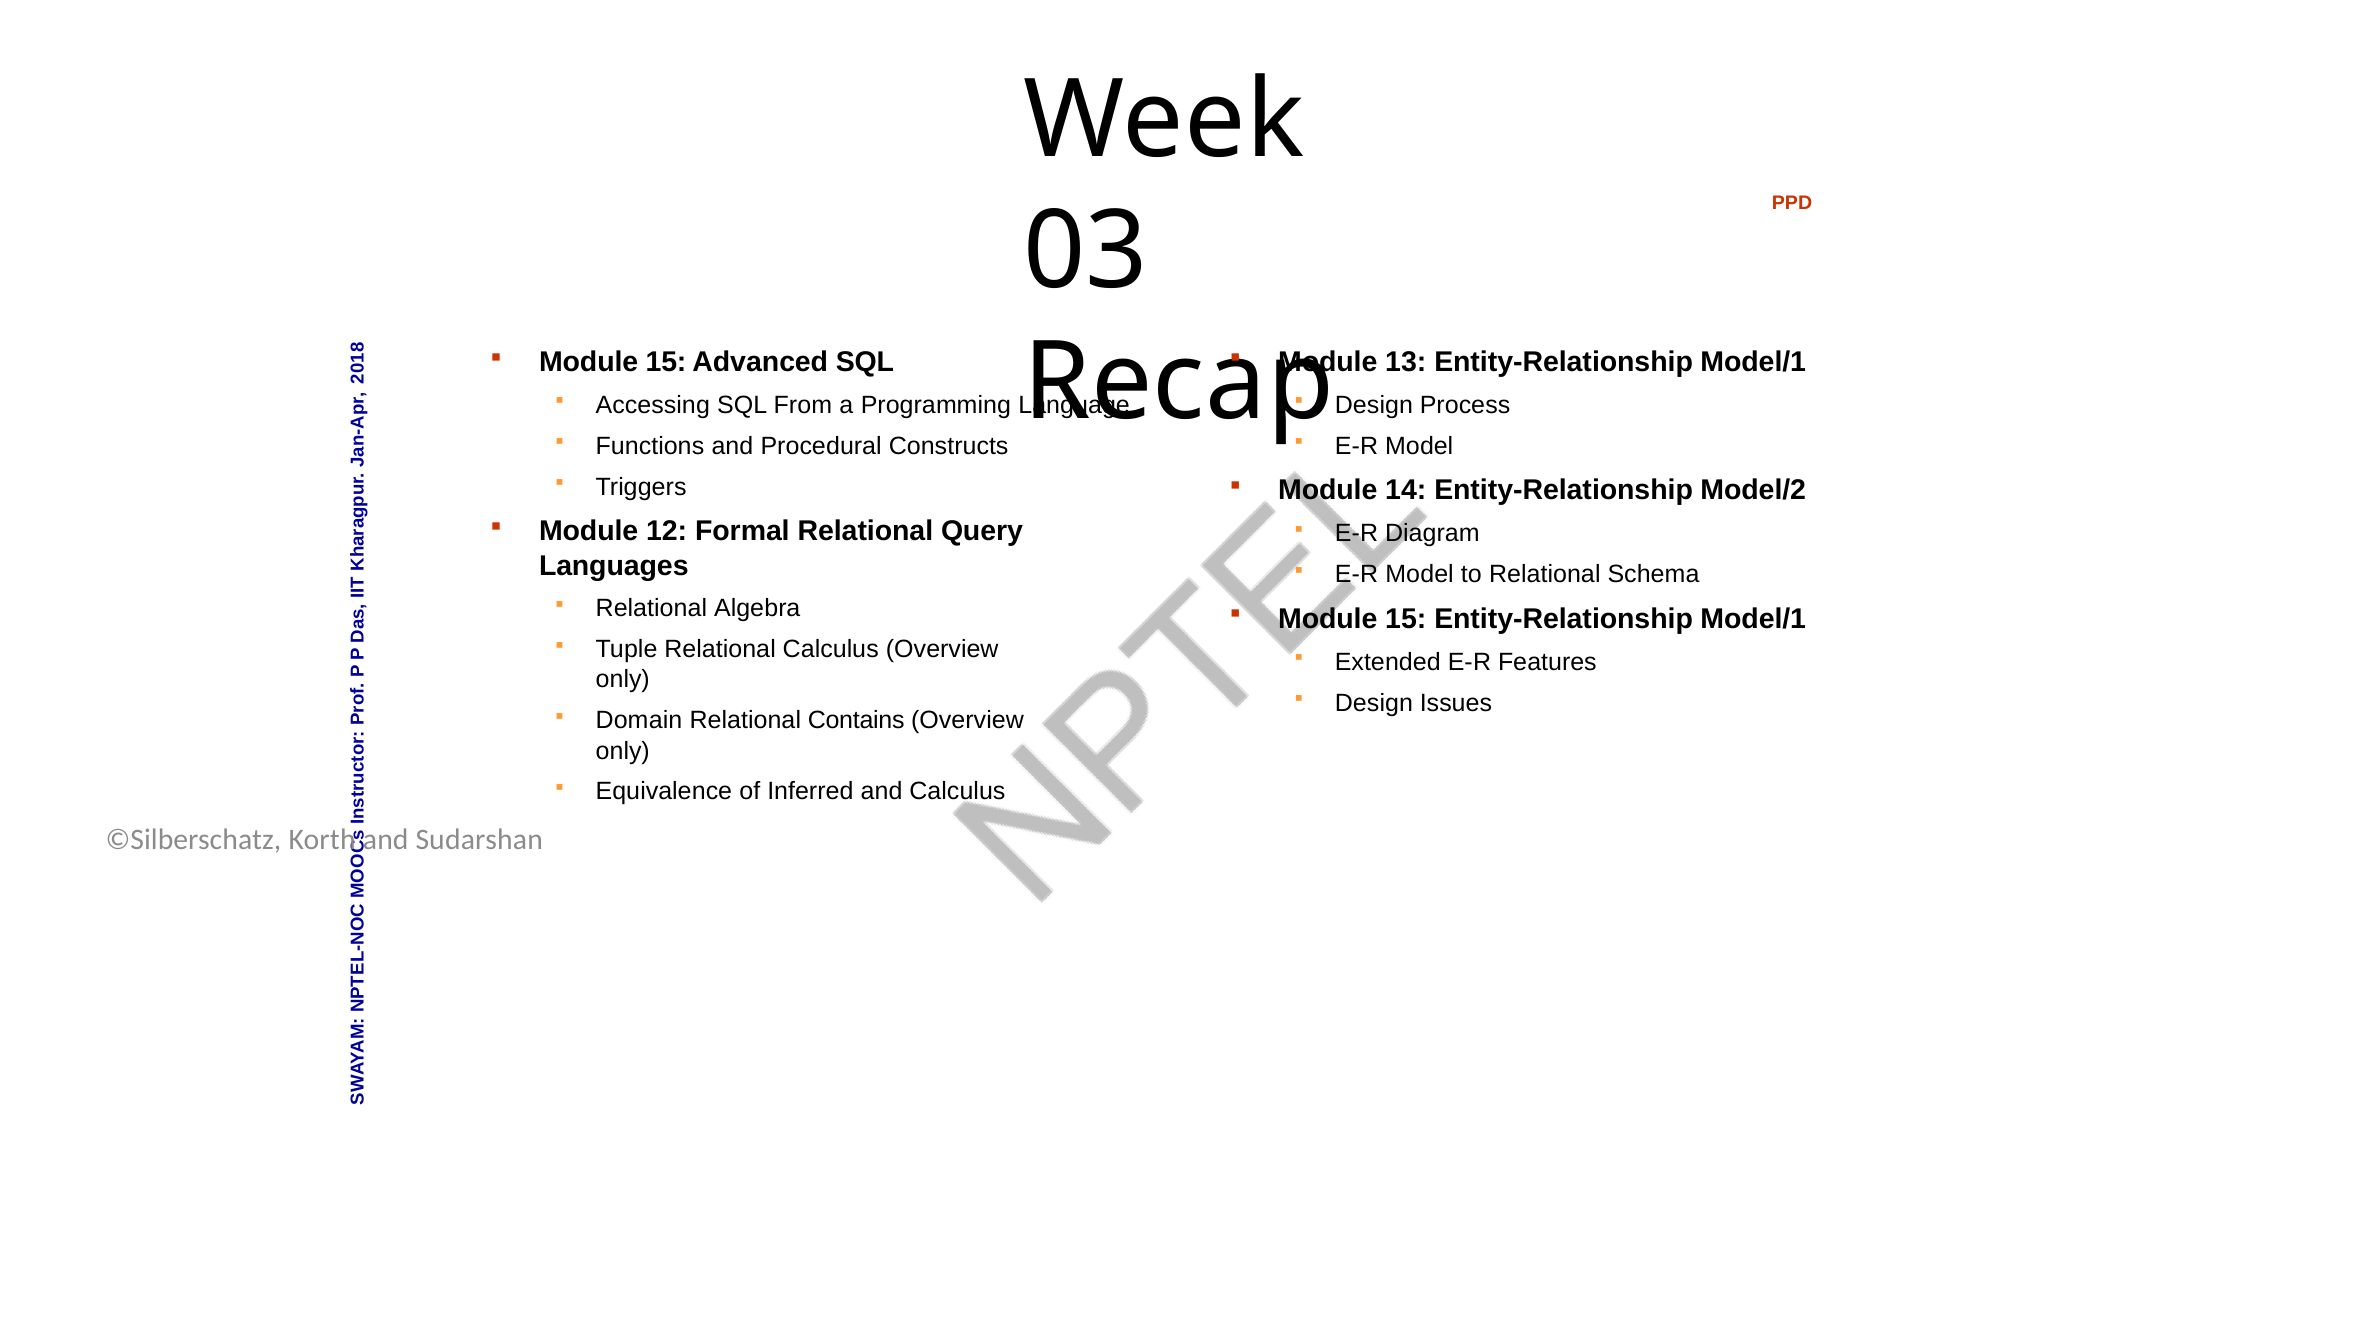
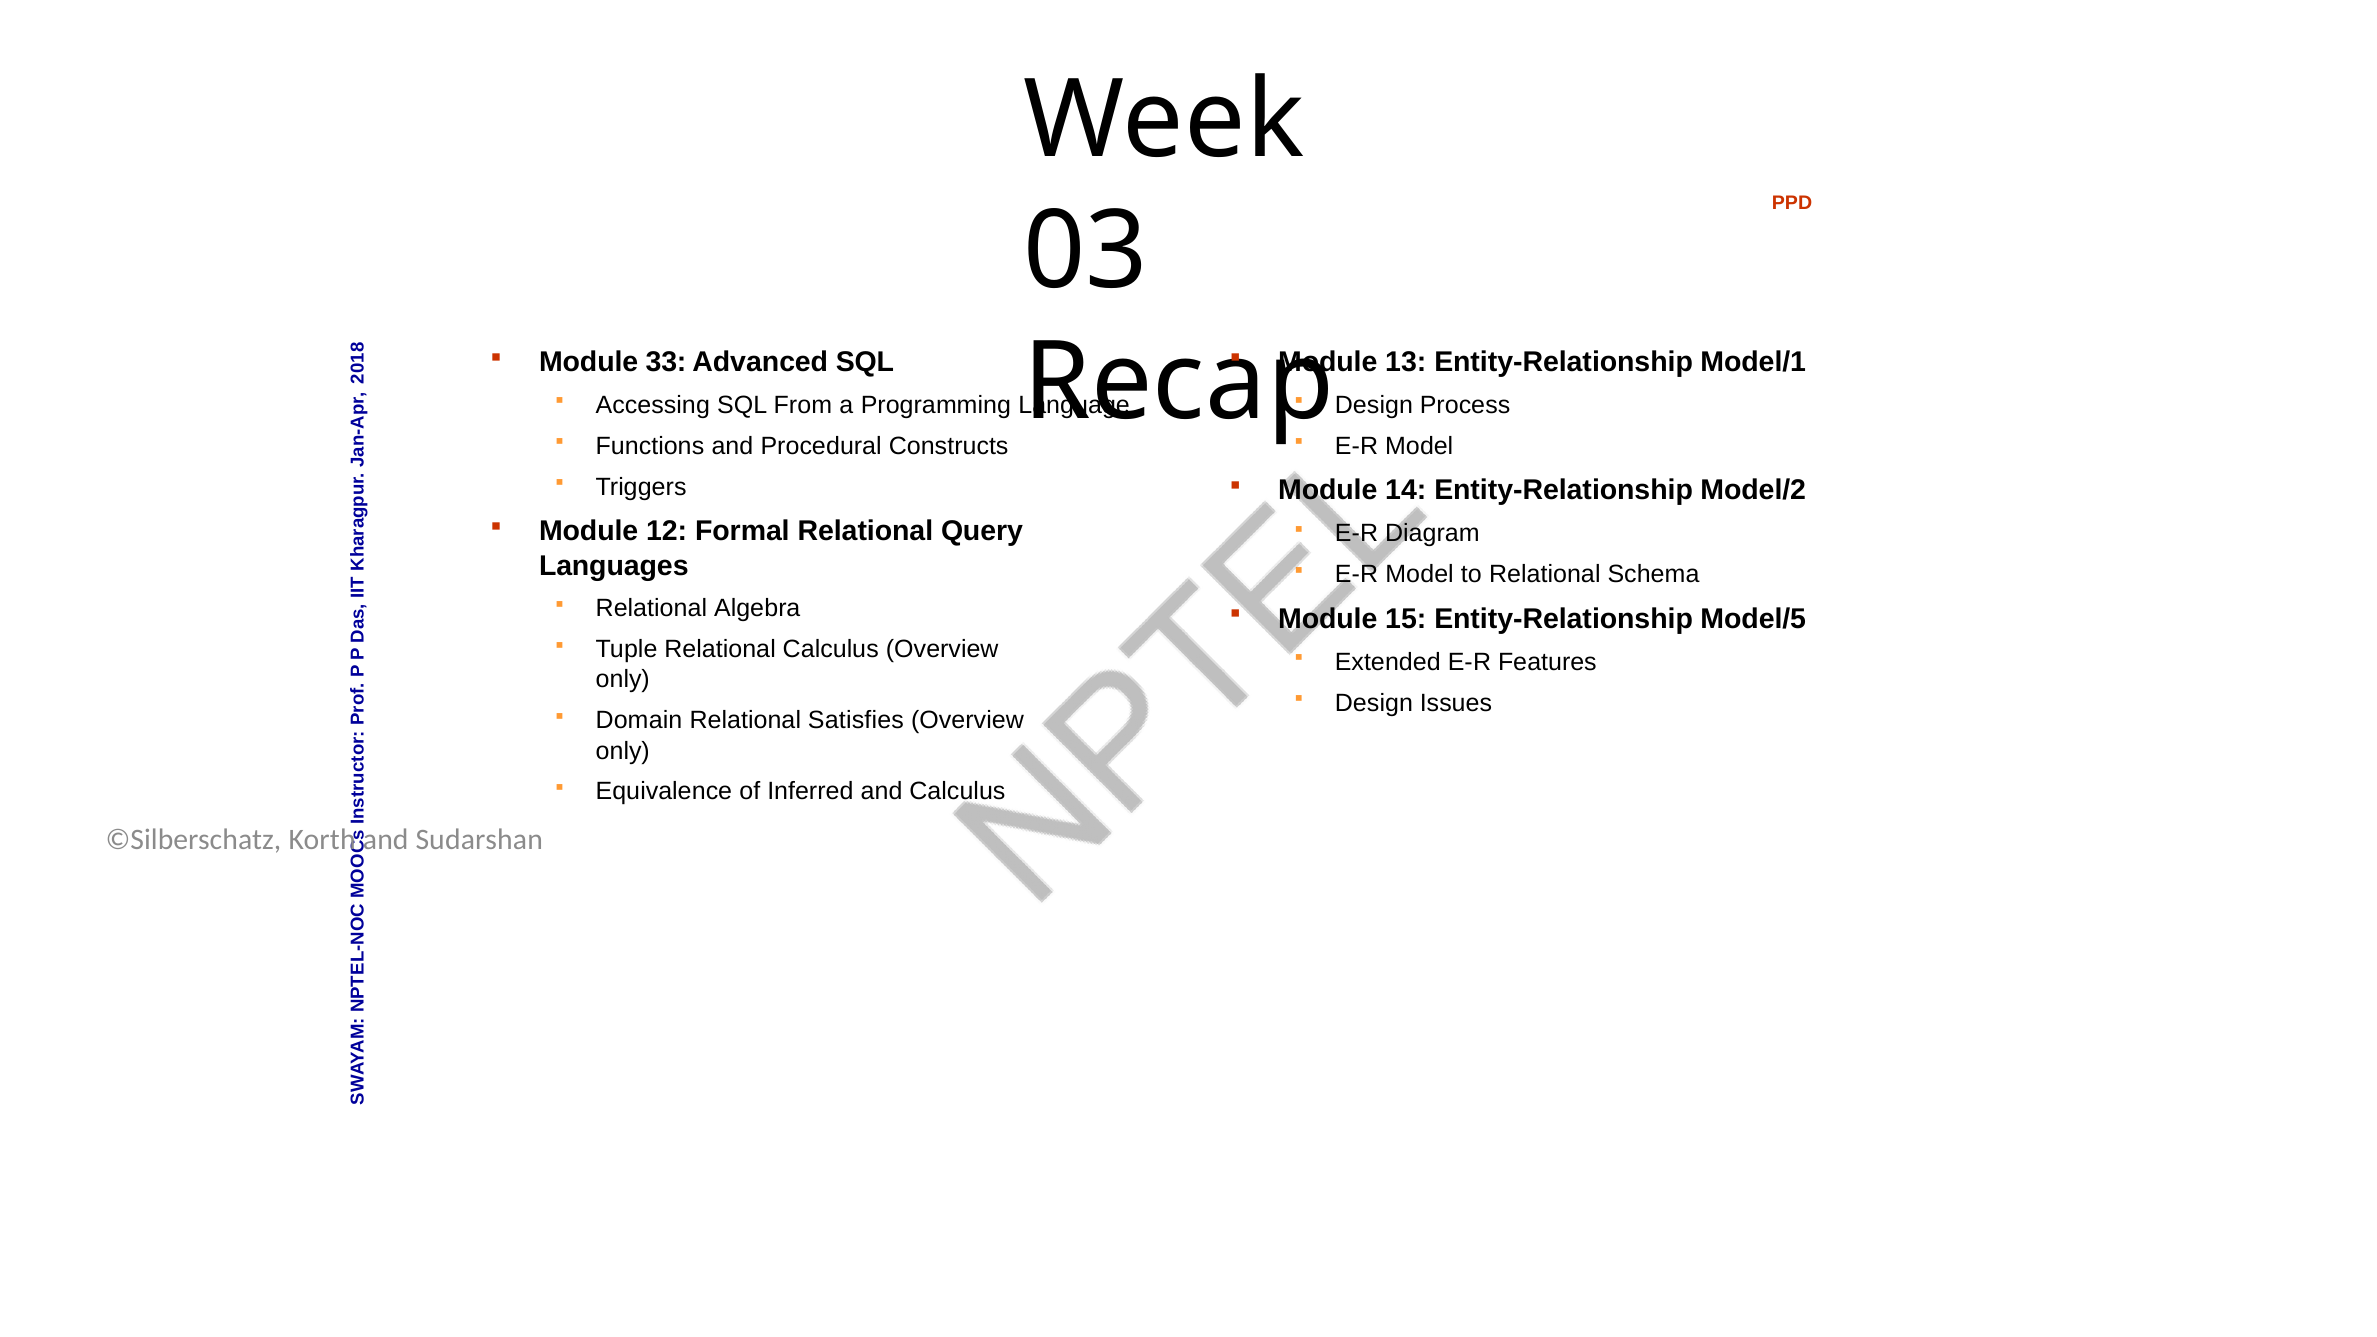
15: 15 -> 33 (666, 362)
Model/1: Model/1 -> Model/5 (1753, 619)
Contains: Contains -> Satisfies (856, 721)
